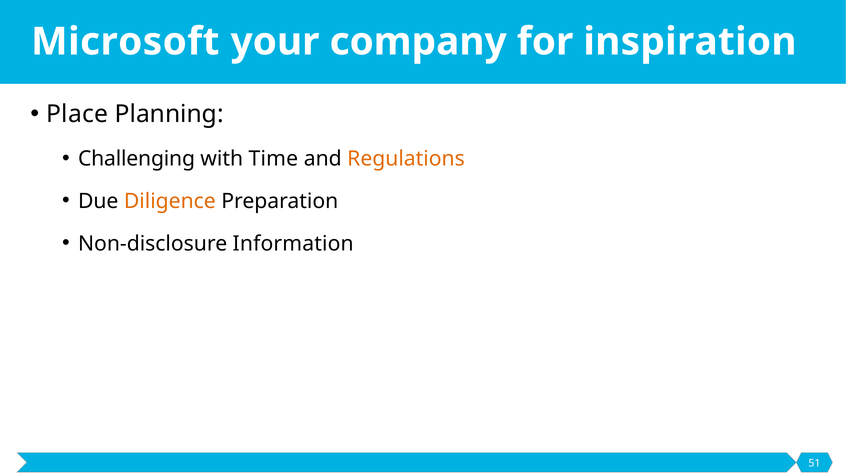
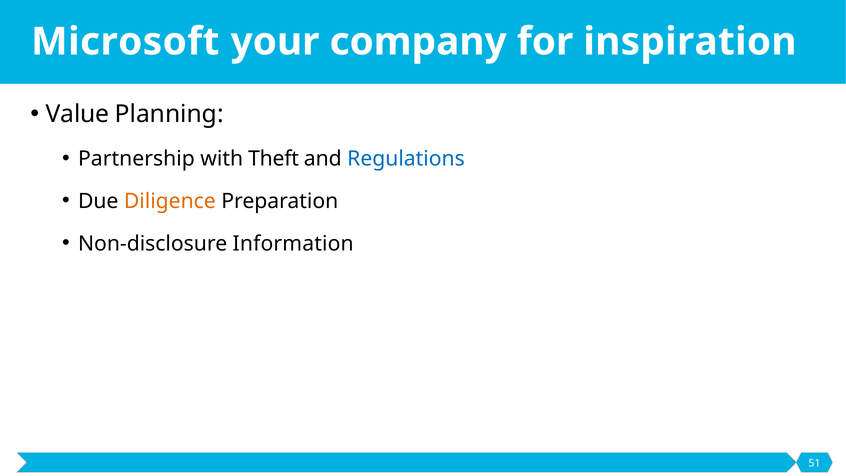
Place: Place -> Value (77, 114)
Challenging: Challenging -> Partnership (136, 159)
Time: Time -> Theft (274, 159)
Regulations colour: orange -> blue (406, 159)
